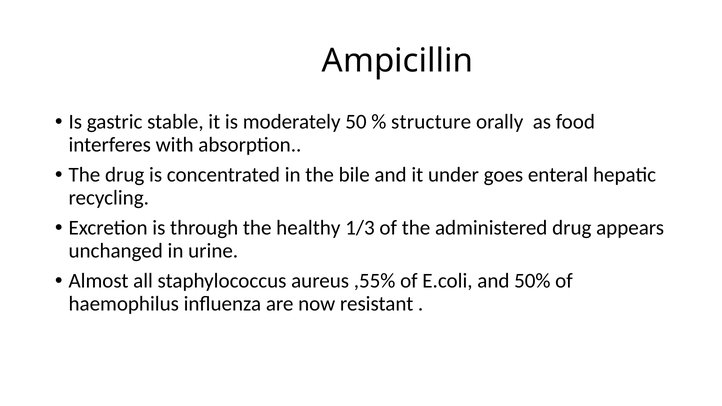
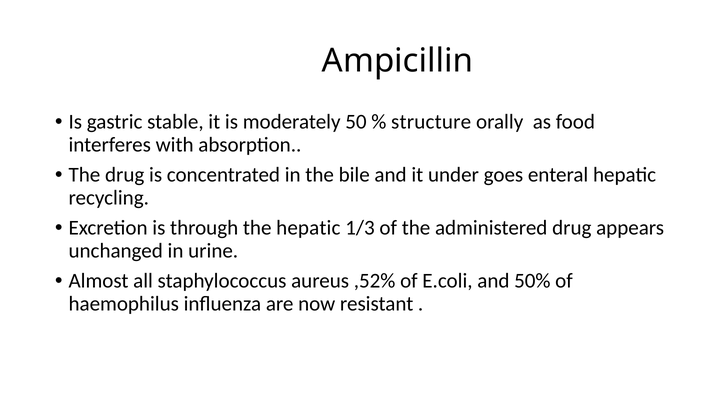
the healthy: healthy -> hepatic (308, 228)
,55%: ,55% -> ,52% (375, 281)
